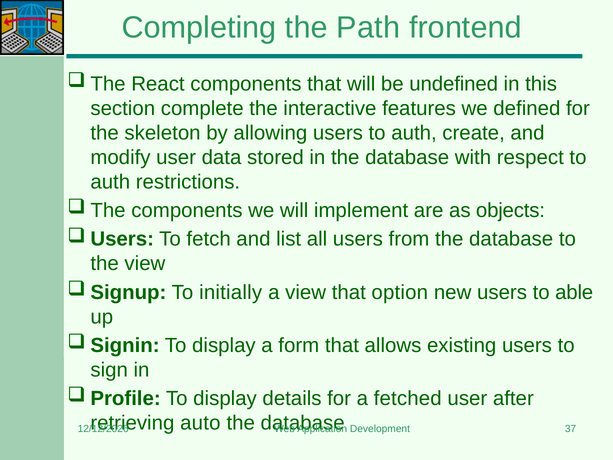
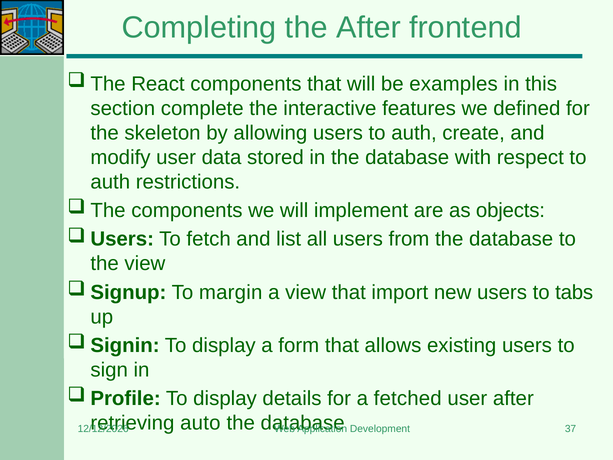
the Path: Path -> After (368, 28)
undefined: undefined -> examples (454, 84)
initially: initially -> margin (231, 292)
option: option -> import (400, 292)
able: able -> tabs (574, 292)
